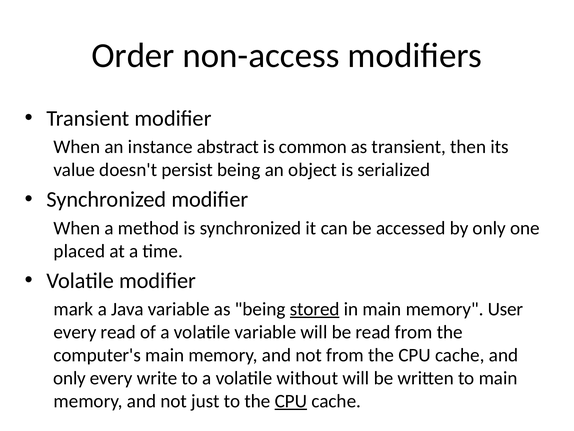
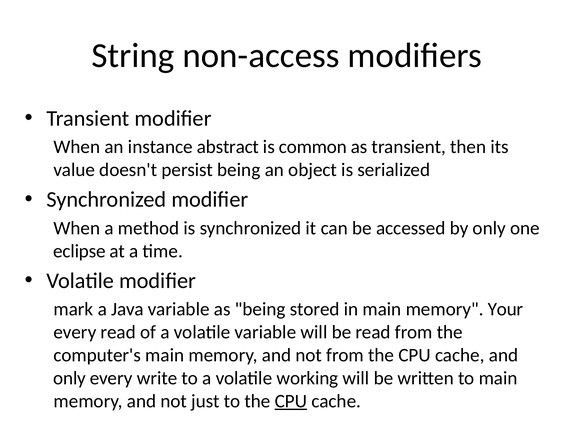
Order: Order -> String (133, 56)
placed: placed -> eclipse (79, 251)
stored underline: present -> none (315, 309)
User: User -> Your (505, 309)
without: without -> working (307, 378)
